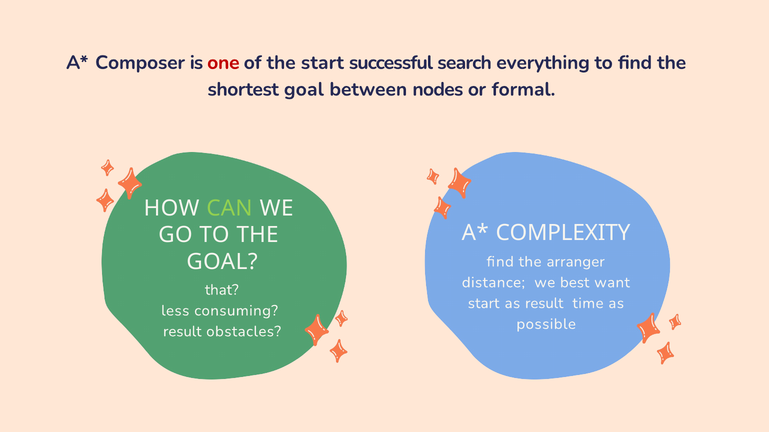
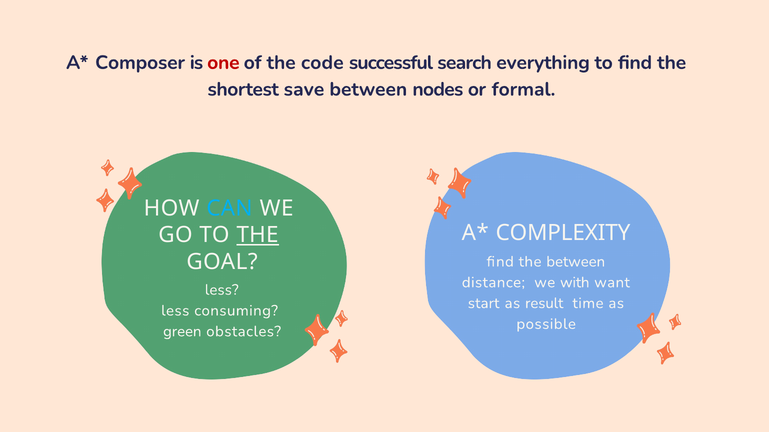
the start: start -> code (322, 63)
shortest goal: goal -> save (304, 89)
CAN colour: light green -> light blue (229, 208)
THE underline: none -> present (258, 235)
the arranger: arranger -> between (576, 262)
best: best -> with (575, 283)
that: that -> less (222, 290)
result: result -> green (182, 332)
